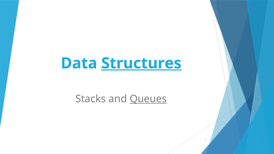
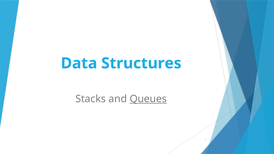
Structures underline: present -> none (141, 63)
